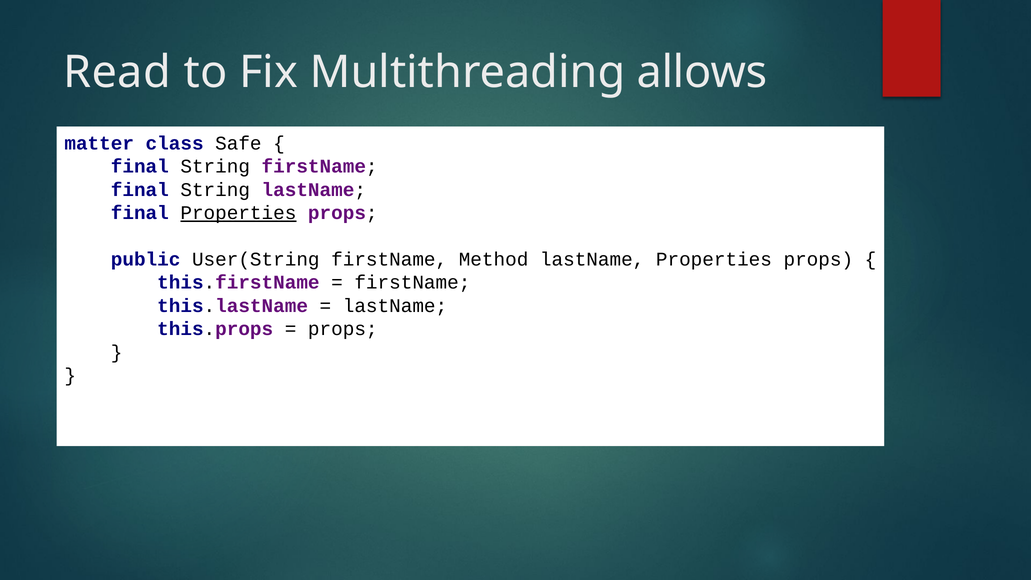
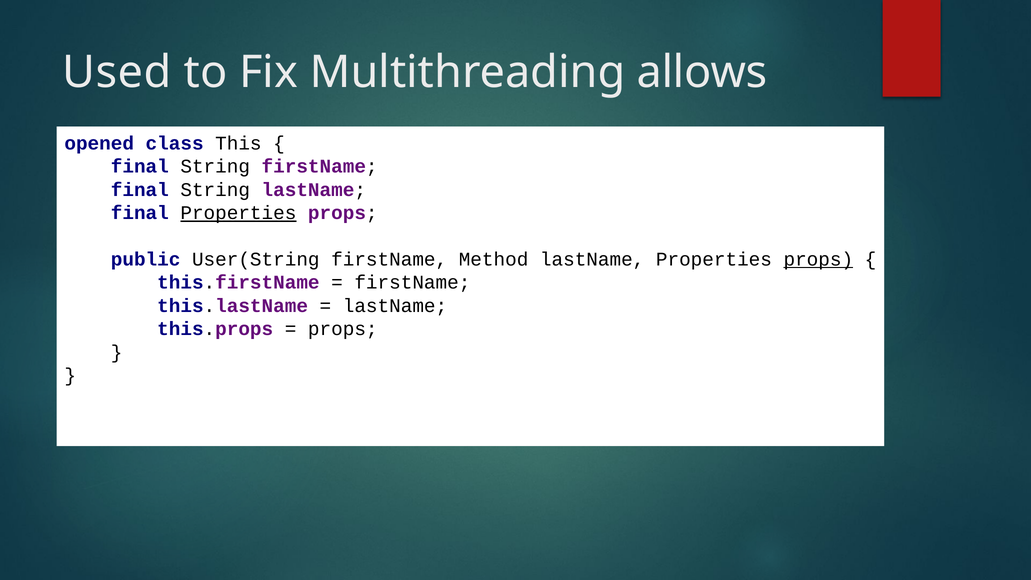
Read: Read -> Used (117, 72)
matter: matter -> opened (99, 143)
Safe: Safe -> This (238, 143)
props underline: none -> present (818, 259)
